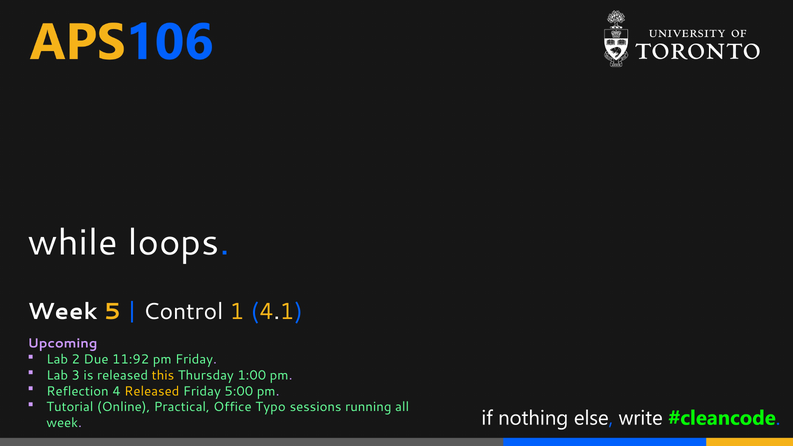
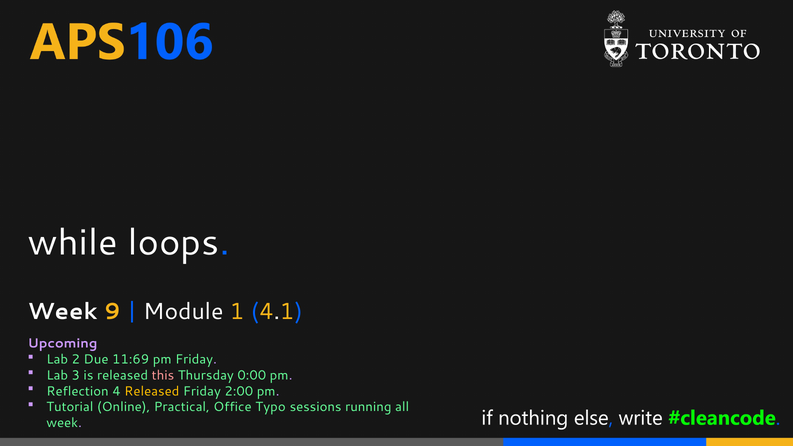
5: 5 -> 9 (112, 312)
Control: Control -> Module (184, 312)
11:92: 11:92 -> 11:69 (131, 359)
this colour: yellow -> pink (163, 375)
1:00: 1:00 -> 0:00 (252, 375)
5:00: 5:00 -> 2:00 (239, 391)
